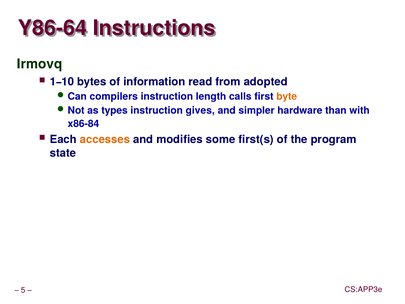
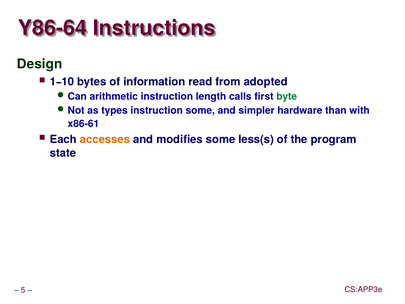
Irmovq: Irmovq -> Design (40, 64)
compilers: compilers -> arithmetic (114, 96)
byte colour: orange -> green (287, 96)
instruction gives: gives -> some (200, 110)
x86-84: x86-84 -> x86-61 (83, 123)
first(s: first(s -> less(s (256, 139)
